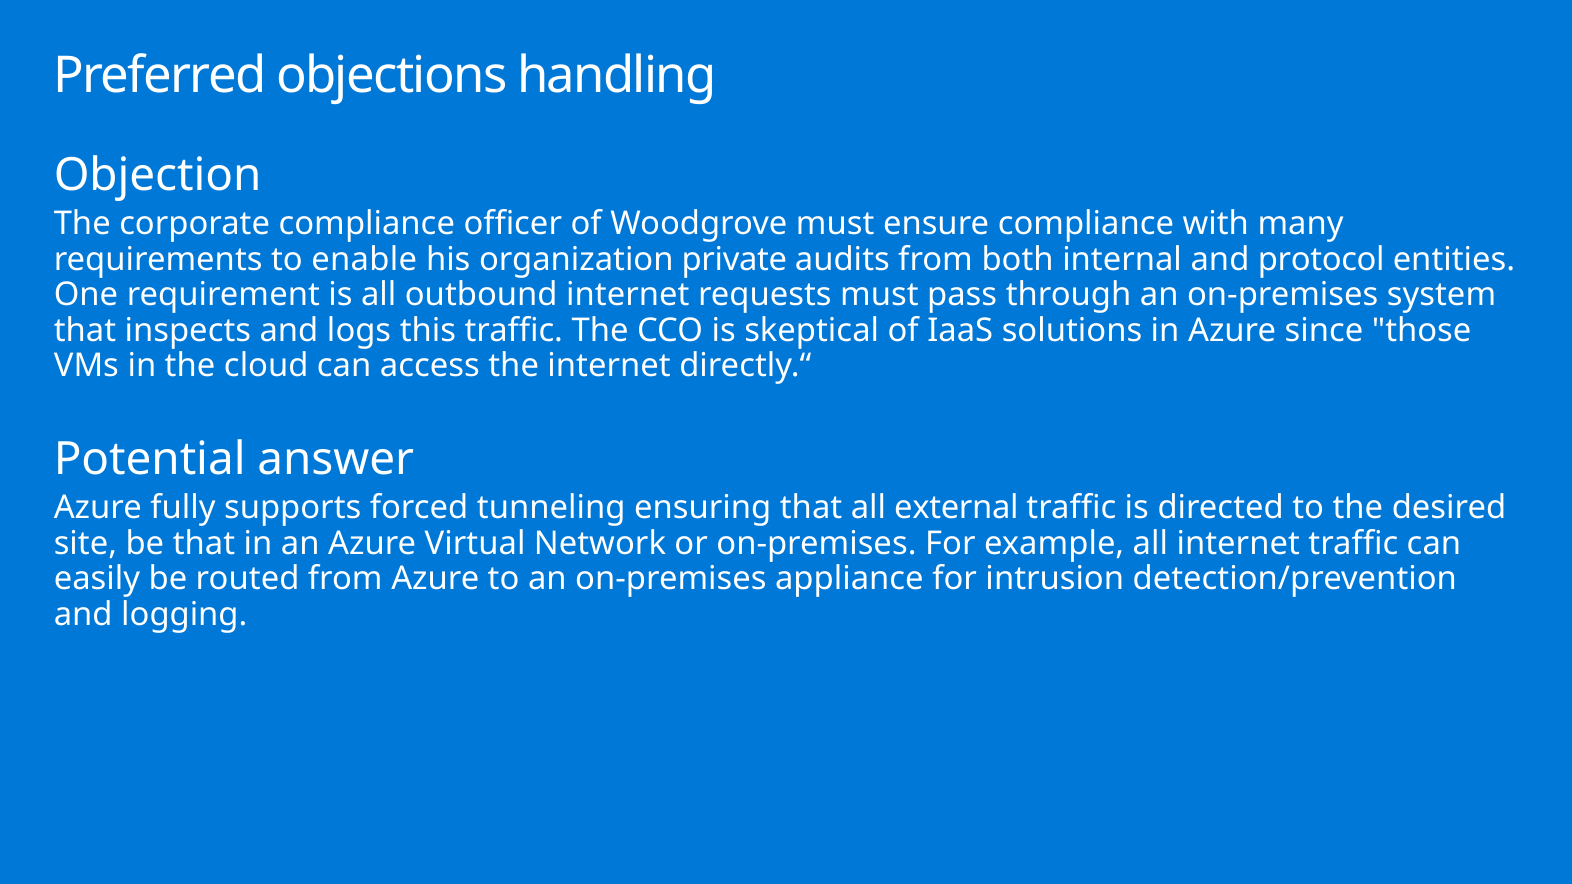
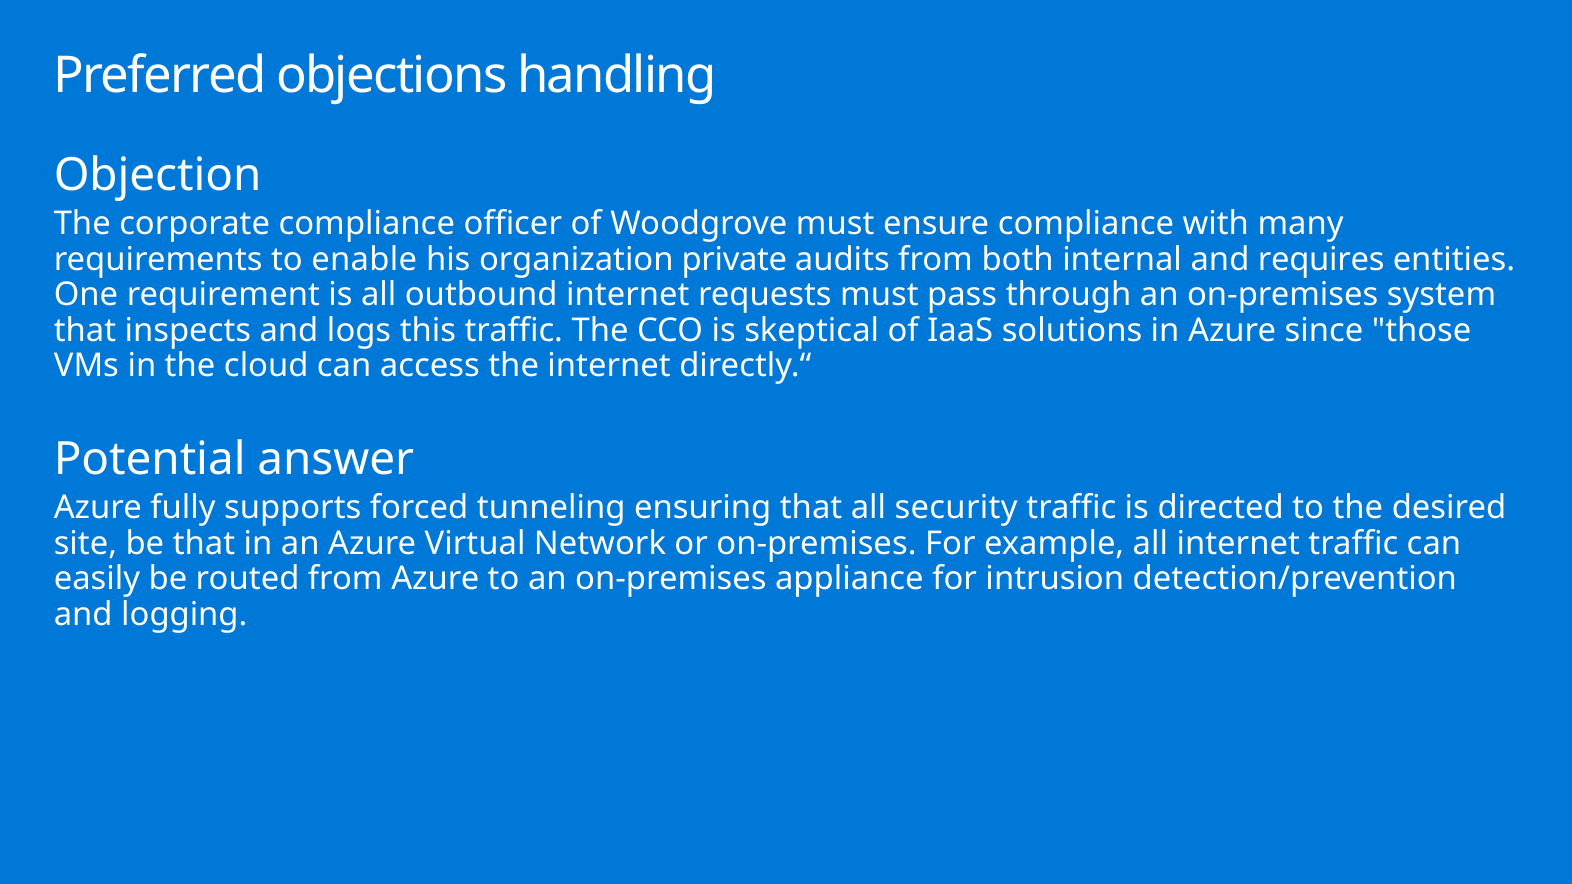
protocol: protocol -> requires (1321, 260)
external: external -> security (956, 508)
